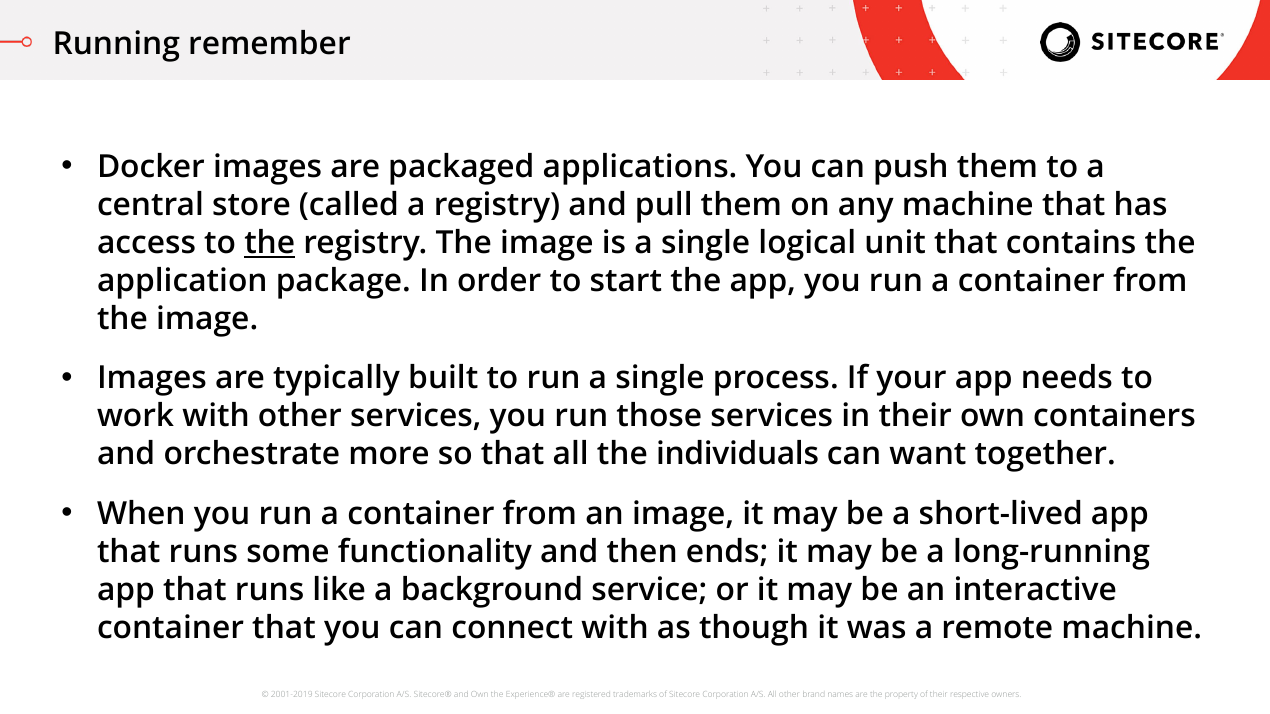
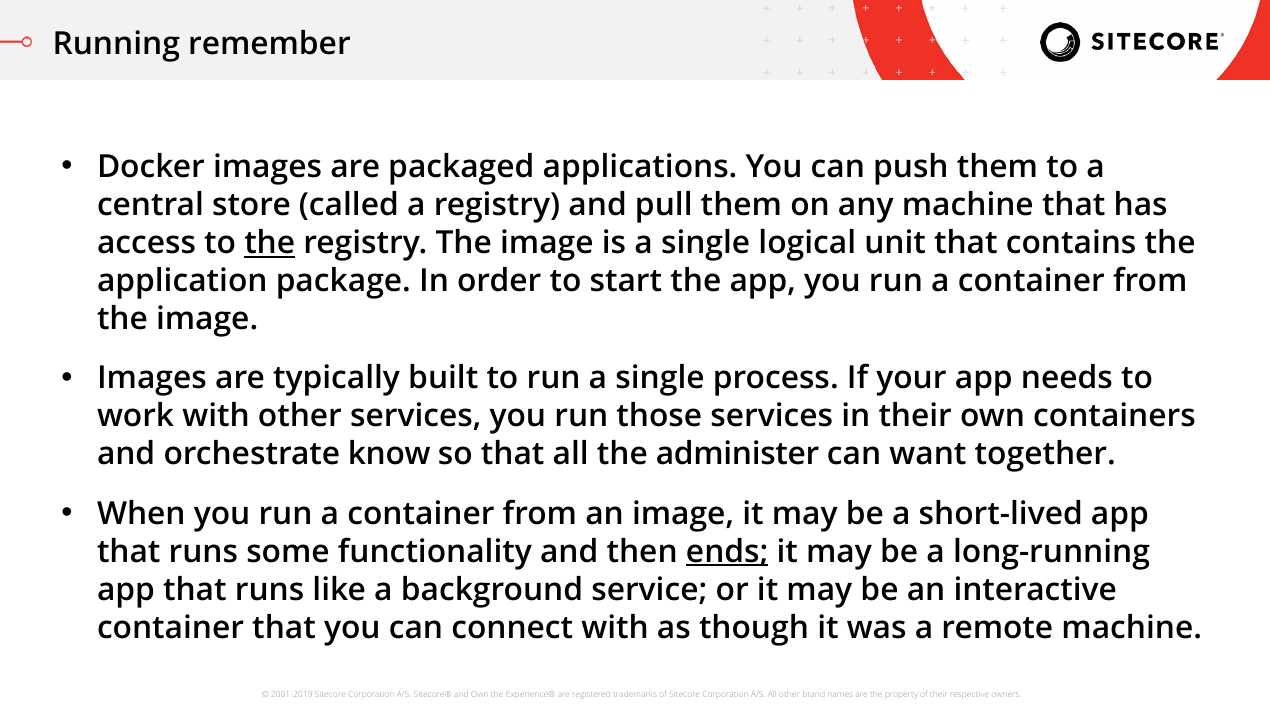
more: more -> know (389, 455)
individuals: individuals -> administer (738, 455)
ends underline: none -> present (727, 552)
